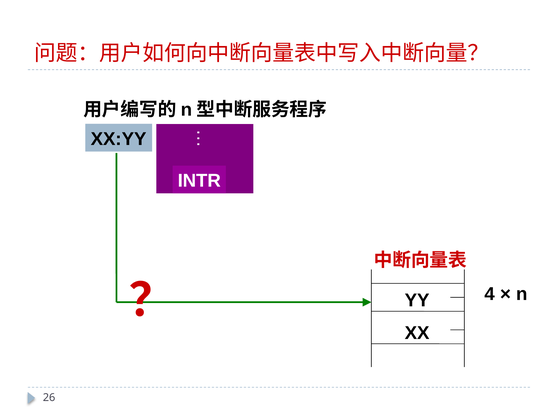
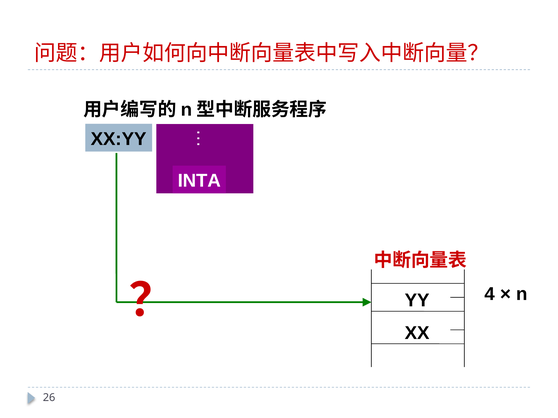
INTR: INTR -> INTA (199, 181)
